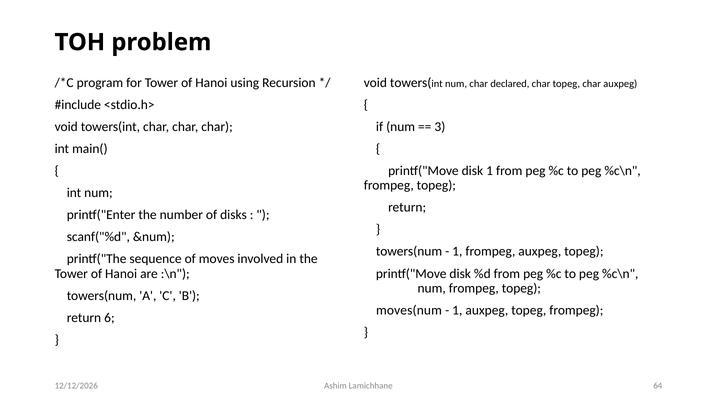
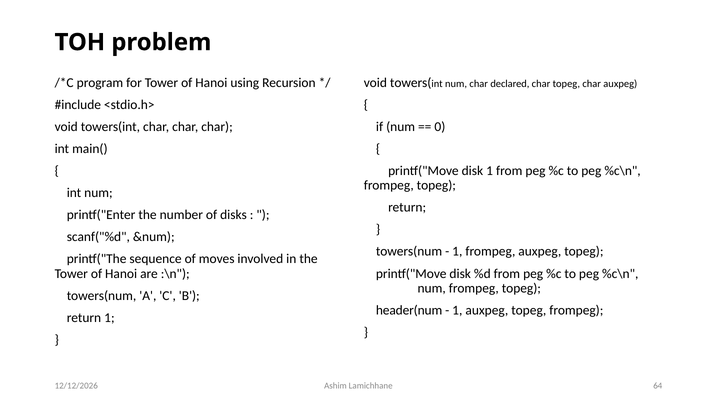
3: 3 -> 0 (440, 127)
moves(num: moves(num -> header(num (409, 310)
return 6: 6 -> 1 (109, 317)
